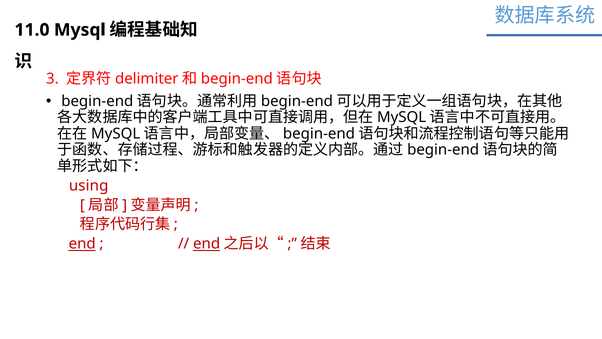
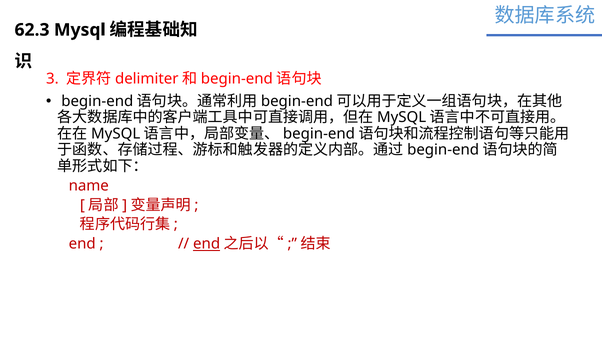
11.0: 11.0 -> 62.3 (32, 30)
using: using -> name (89, 185)
end underline: present -> none (82, 244)
